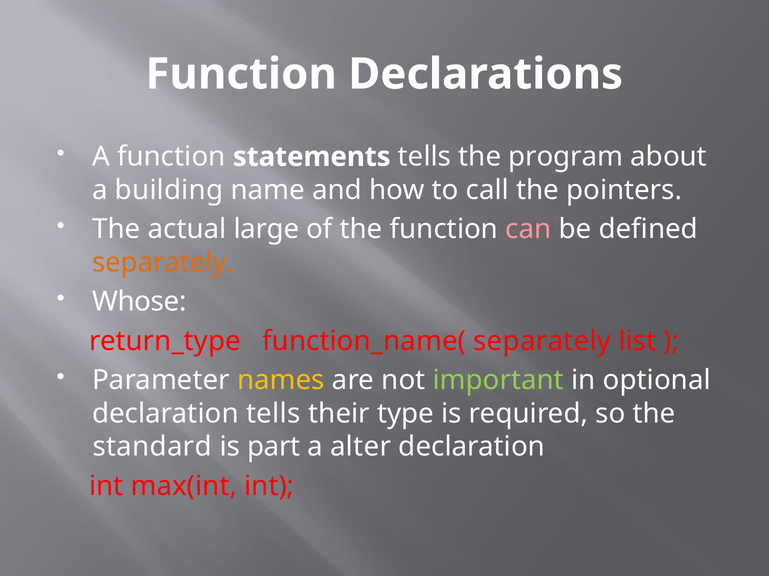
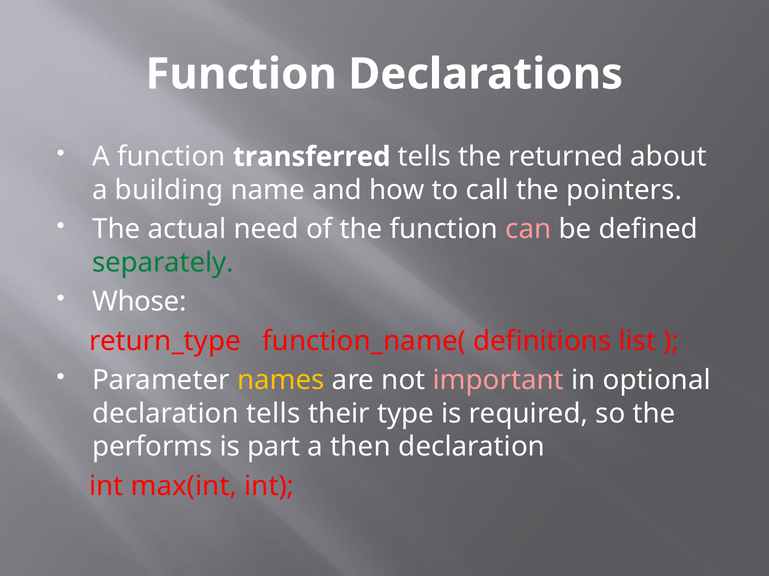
statements: statements -> transferred (312, 157)
program: program -> returned (566, 157)
large: large -> need (266, 230)
separately colour: orange -> green (163, 263)
function_name( separately: separately -> definitions (542, 341)
important colour: light green -> pink (498, 381)
standard: standard -> performs (152, 447)
alter: alter -> then (361, 447)
